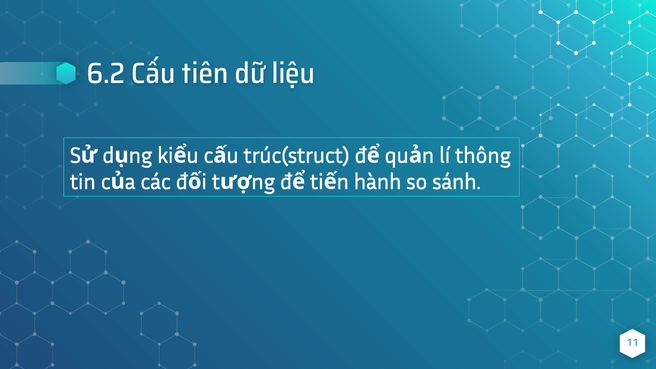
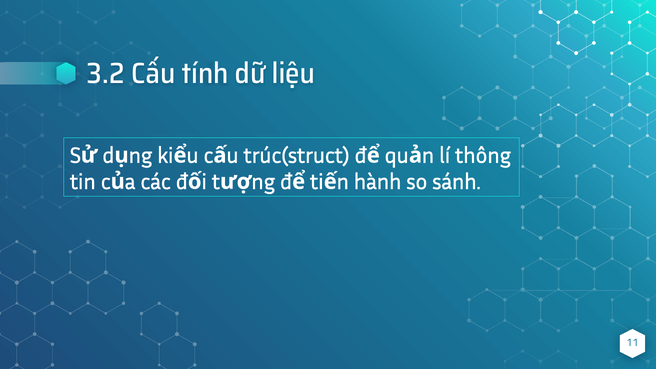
6.2: 6.2 -> 3.2 (106, 74)
tiên: tiên -> tính (205, 74)
